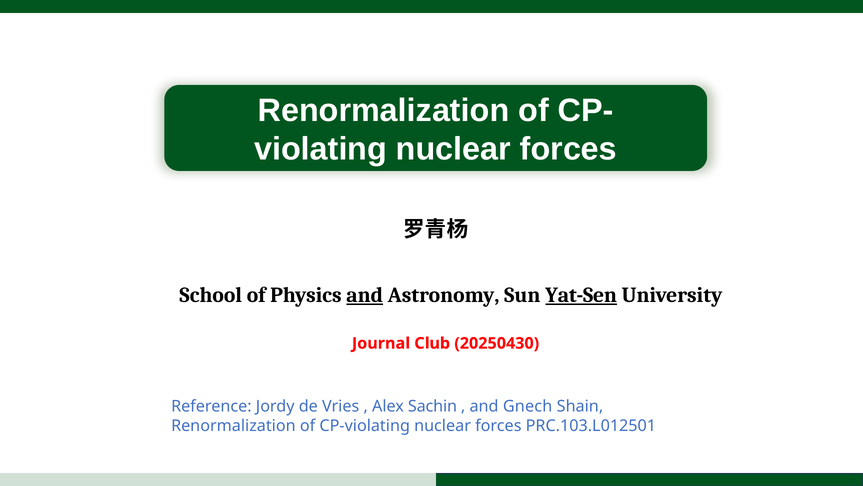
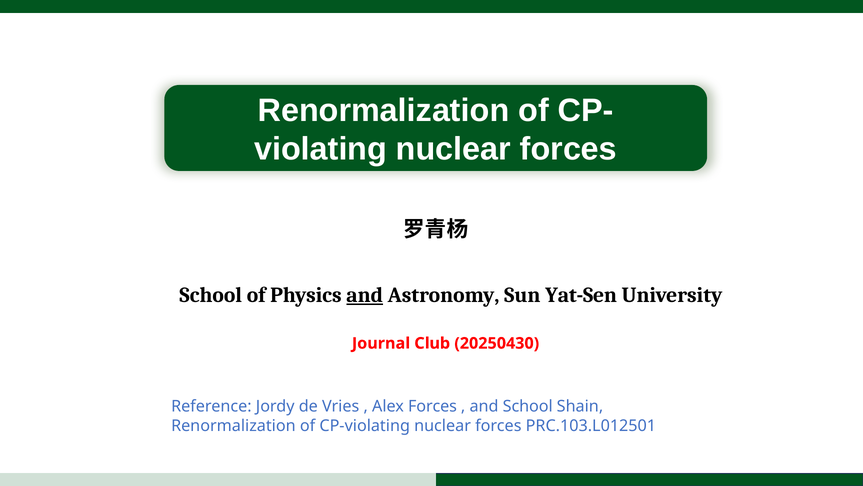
Yat-Sen underline: present -> none (581, 295)
Alex Sachin: Sachin -> Forces (433, 406)
and Gnech: Gnech -> School (528, 406)
